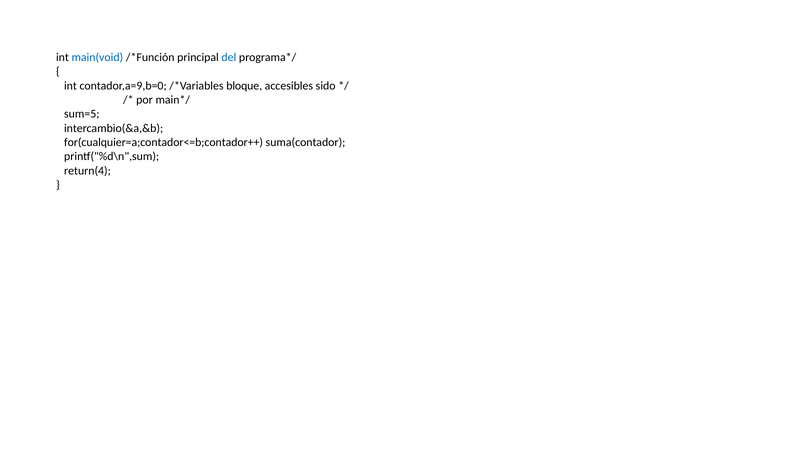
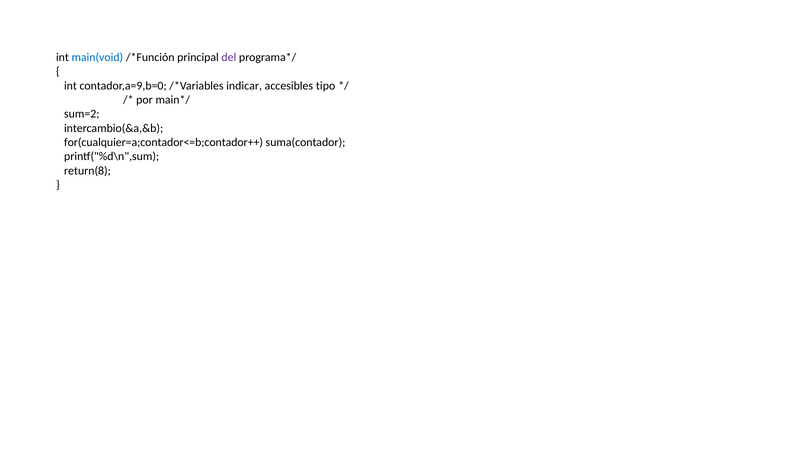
del colour: blue -> purple (229, 57)
bloque: bloque -> indicar (244, 86)
sido: sido -> tipo (326, 86)
sum=5: sum=5 -> sum=2 (82, 114)
return(4: return(4 -> return(8 (87, 171)
